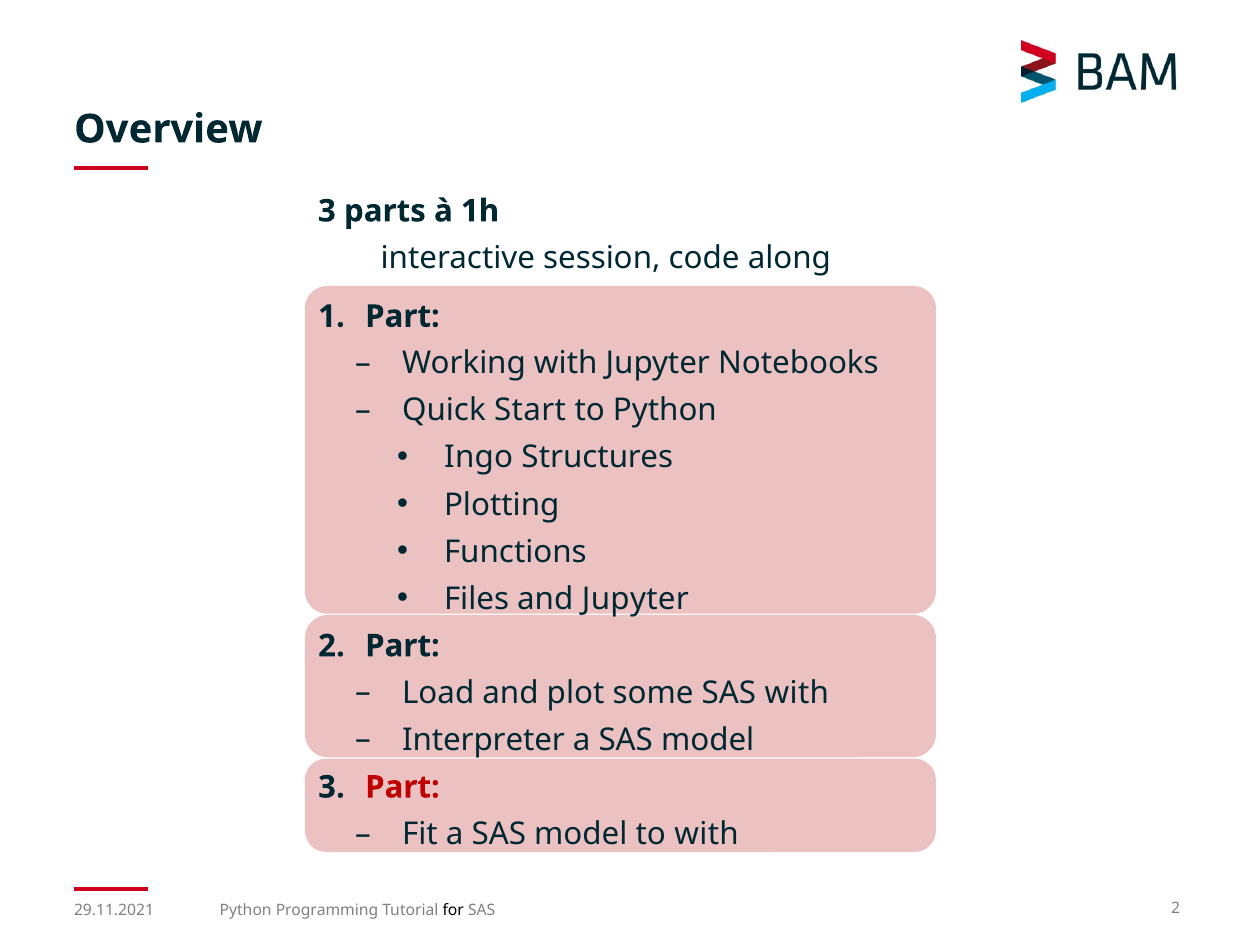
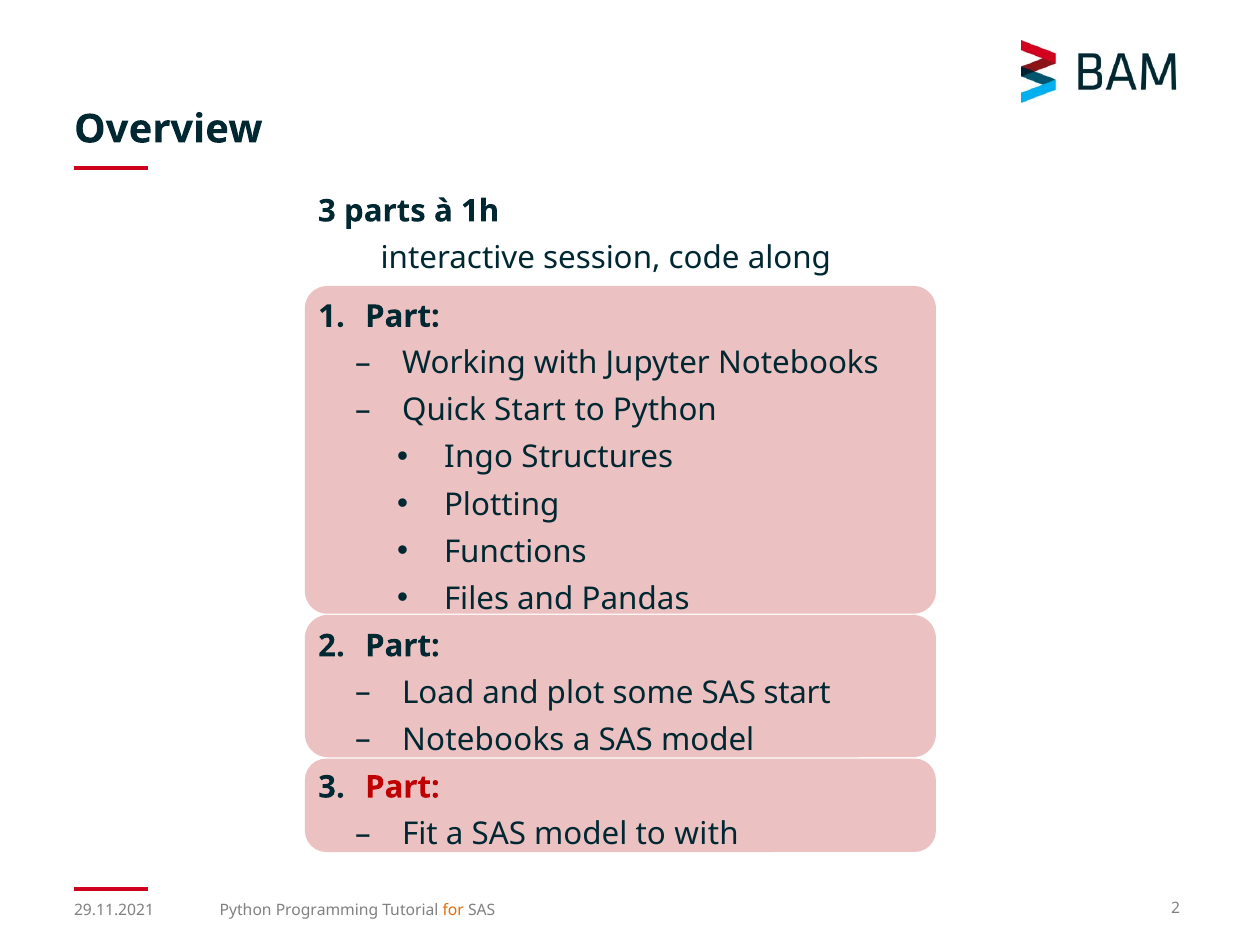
and Jupyter: Jupyter -> Pandas (636, 599)
SAS with: with -> start (797, 693)
Interpreter: Interpreter -> Notebooks (483, 740)
for colour: black -> orange (453, 909)
